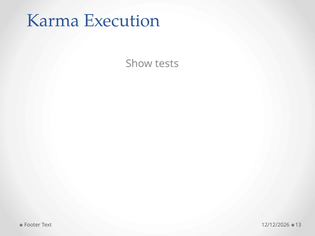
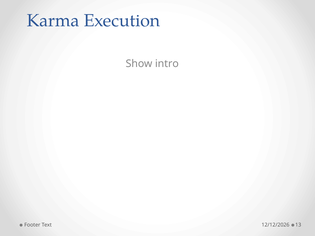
tests: tests -> intro (167, 64)
